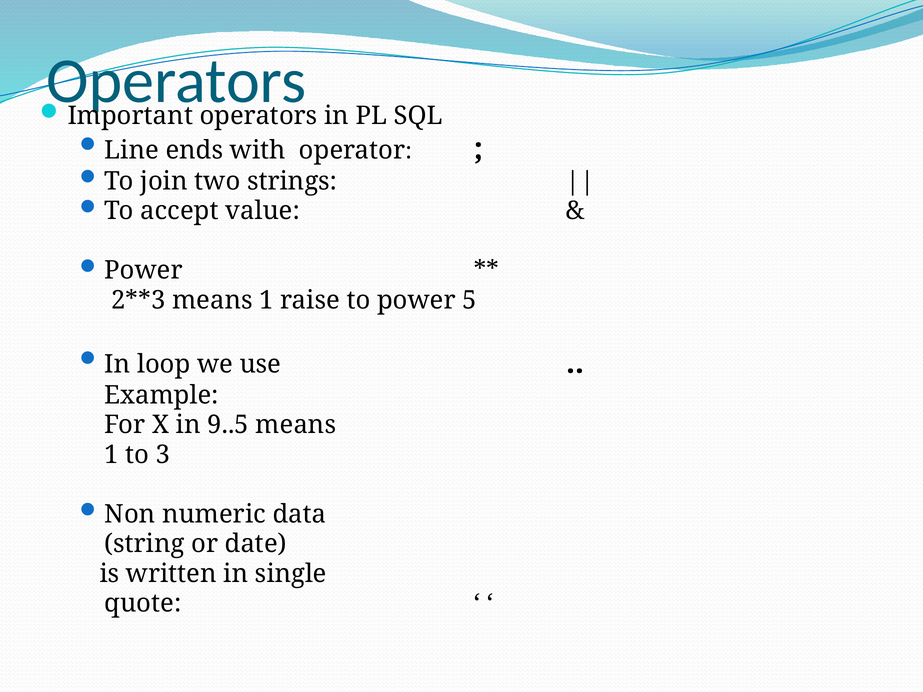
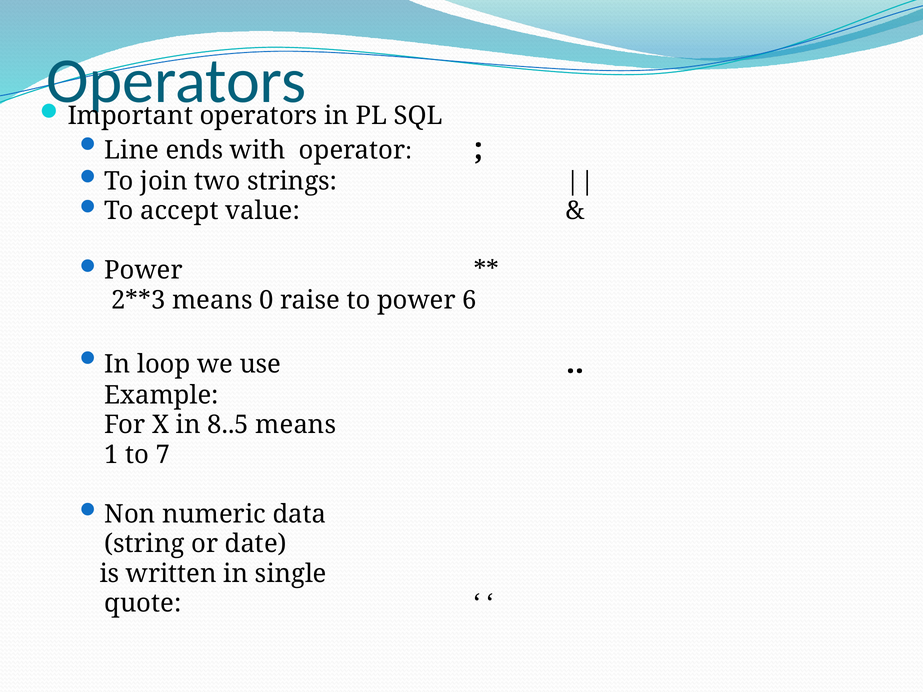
1: 1 -> 0 (267, 300)
5: 5 -> 6 (470, 300)
9..5: 9..5 -> 8..5 (228, 425)
3: 3 -> 7 (163, 455)
